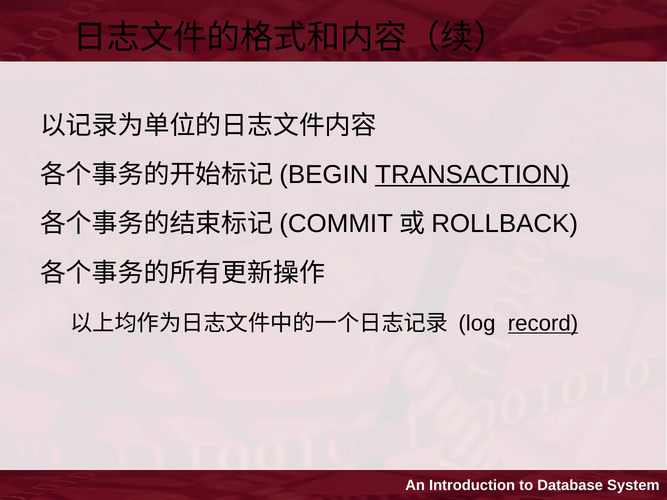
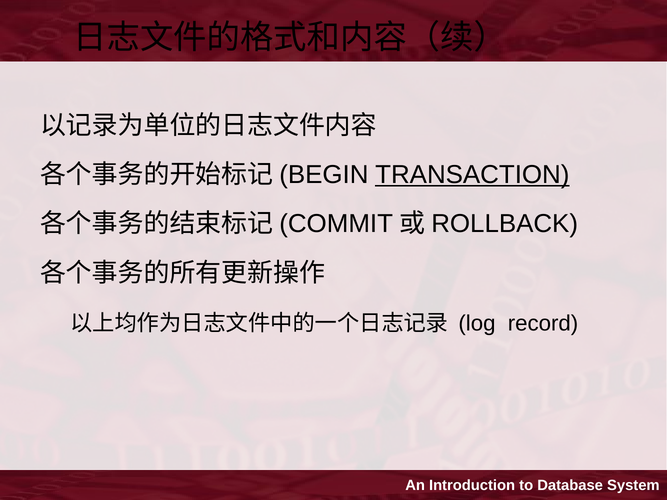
record underline: present -> none (543, 324)
